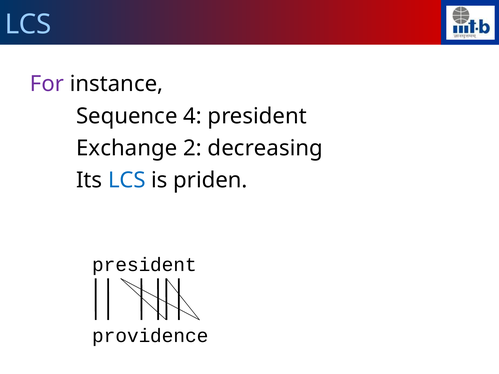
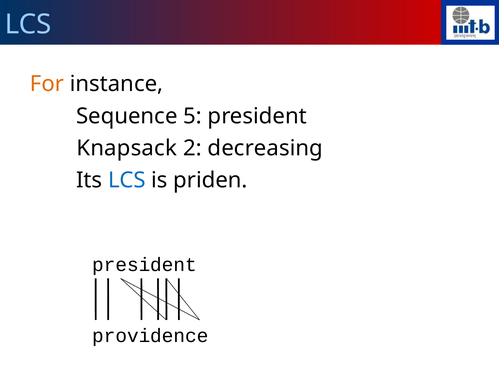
For colour: purple -> orange (47, 84)
4: 4 -> 5 (193, 116)
Exchange: Exchange -> Knapsack (127, 148)
